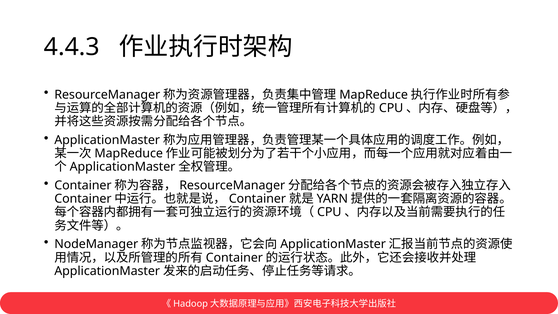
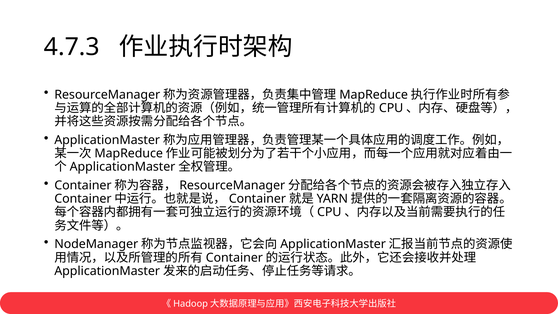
4.4.3: 4.4.3 -> 4.7.3 (72, 47)
